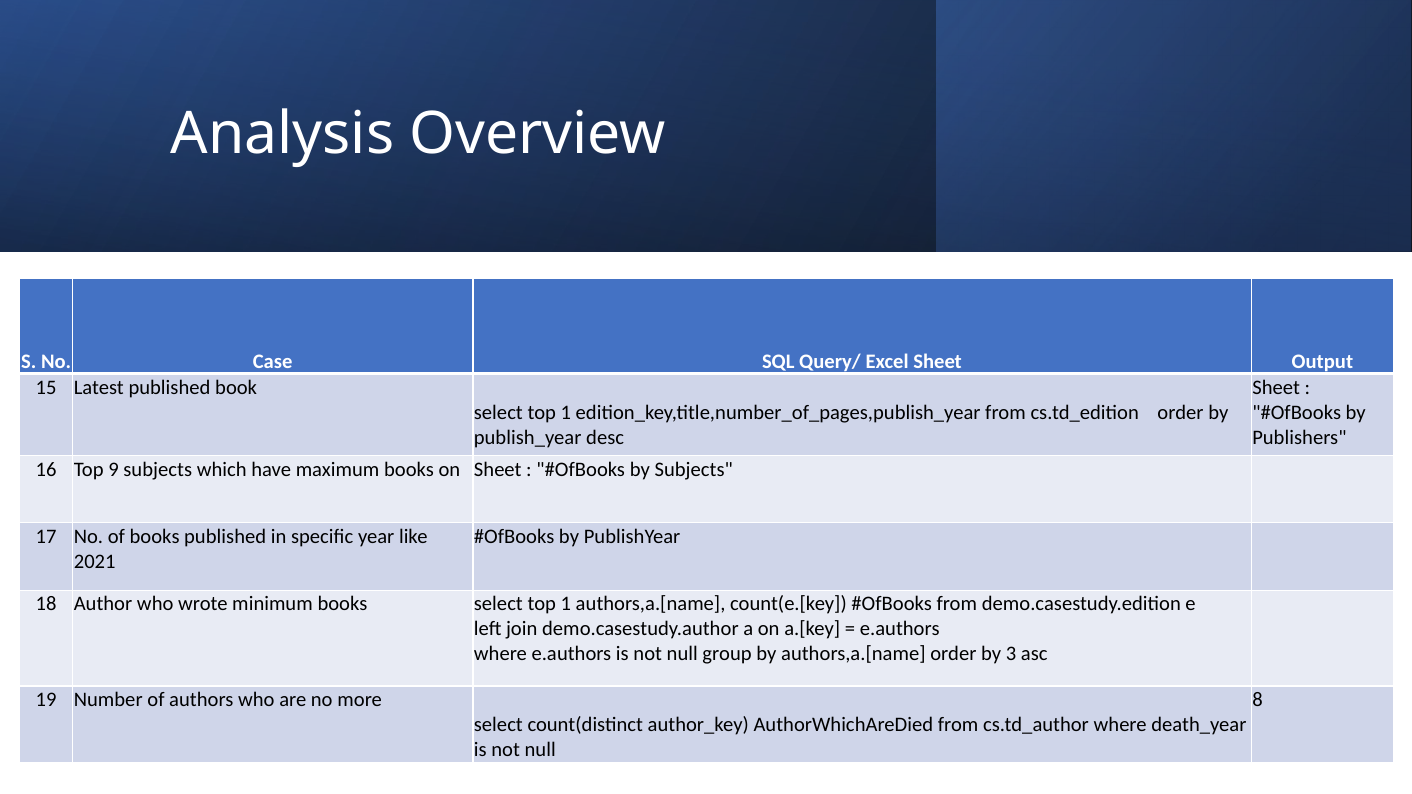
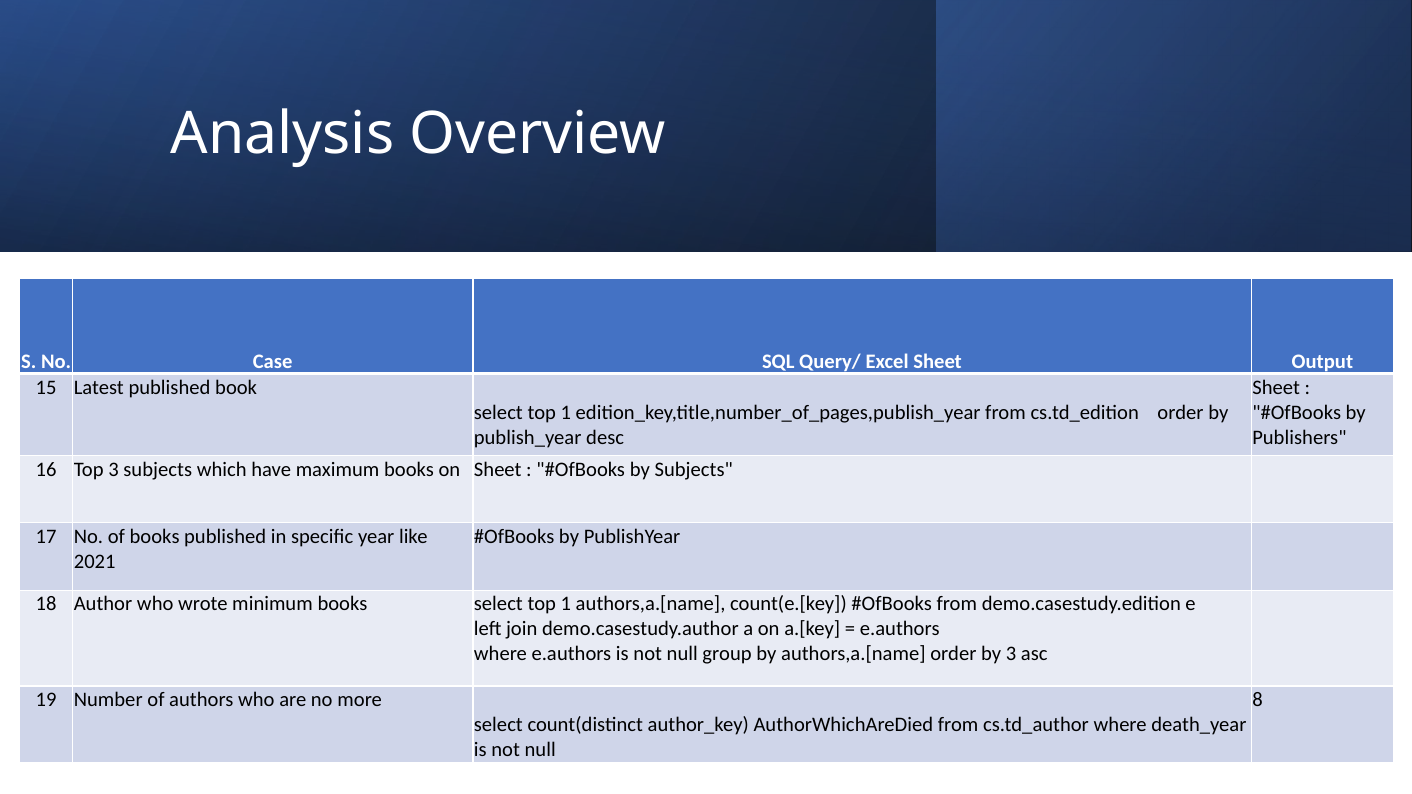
Top 9: 9 -> 3 (114, 469)
